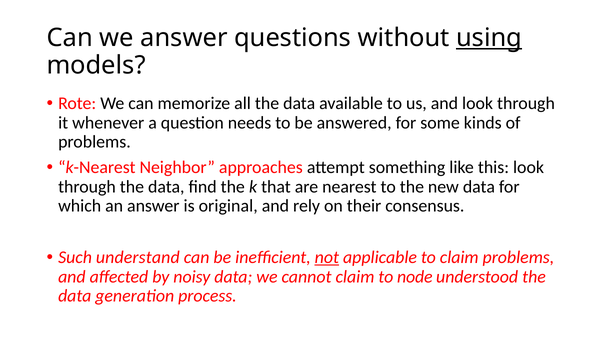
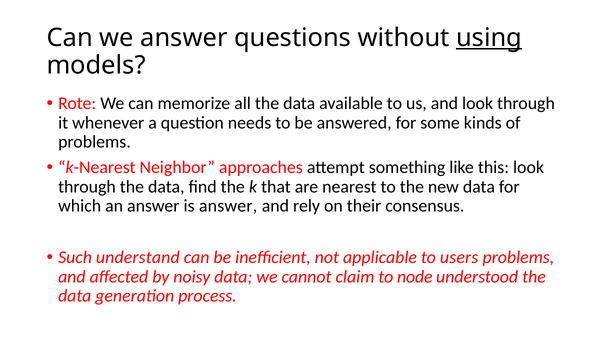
is original: original -> answer (228, 206)
not underline: present -> none (327, 258)
to claim: claim -> users (459, 258)
